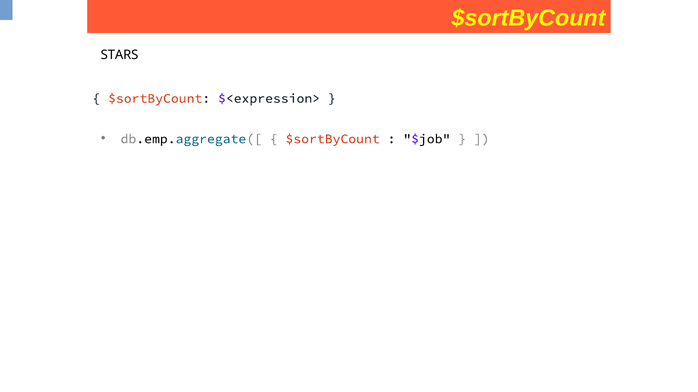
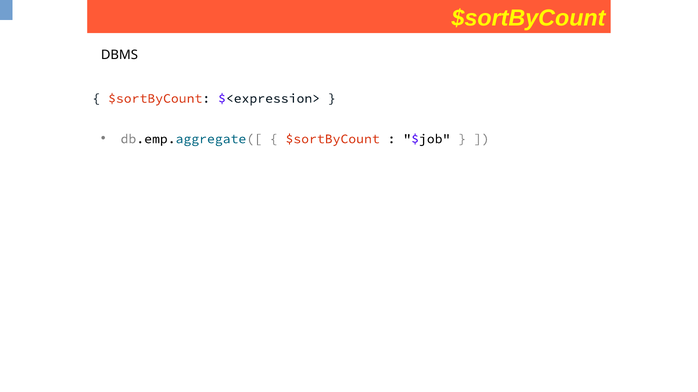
STARS: STARS -> DBMS (119, 55)
